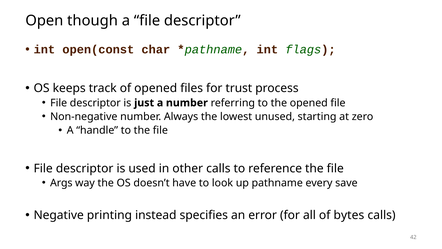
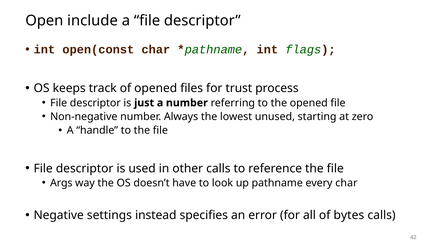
though: though -> include (93, 21)
every save: save -> char (346, 183)
printing: printing -> settings (109, 215)
